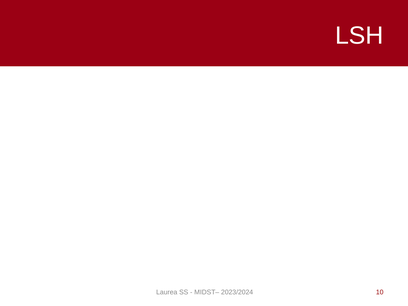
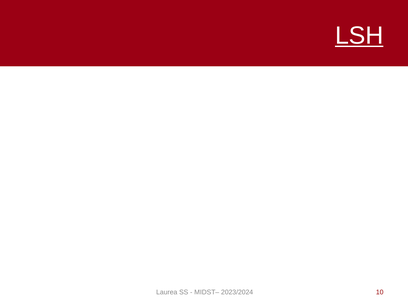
LSH underline: none -> present (359, 36)
